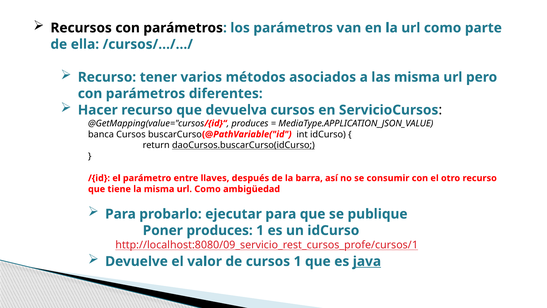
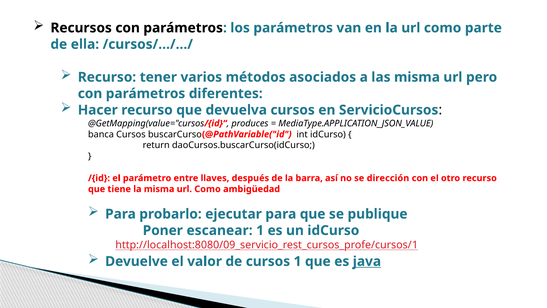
daoCursos.buscarCurso(idCurso underline: present -> none (243, 145)
consumir: consumir -> dirección (388, 178)
Poner produces: produces -> escanear (220, 230)
